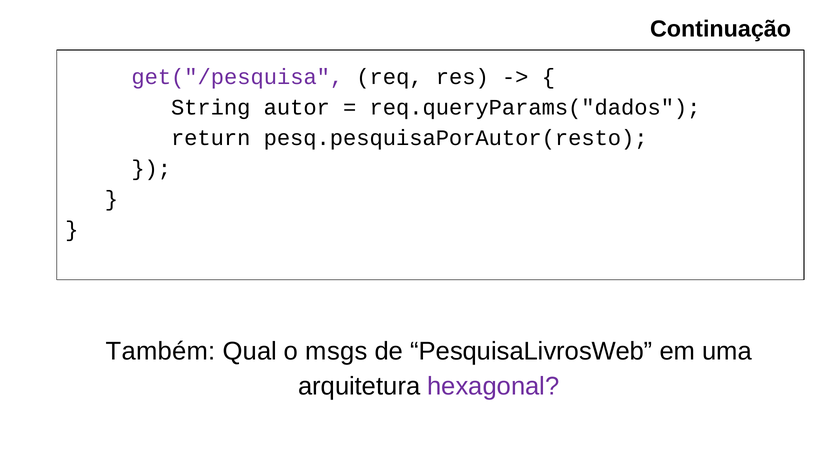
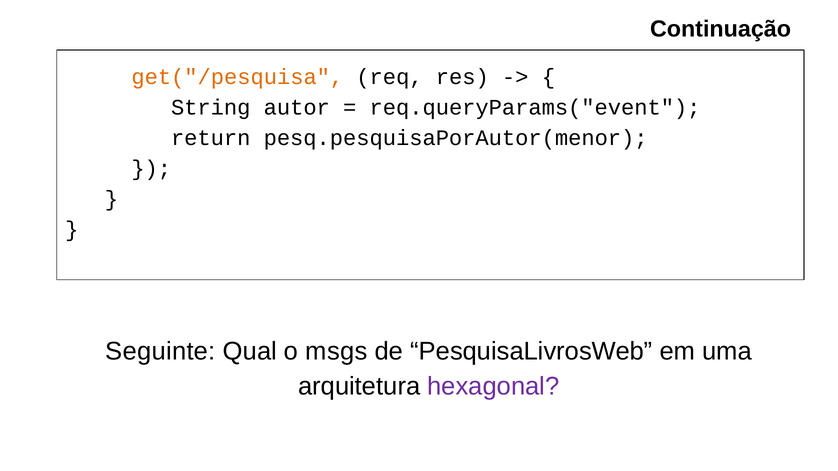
get("/pesquisa colour: purple -> orange (237, 77)
req.queryParams("dados: req.queryParams("dados -> req.queryParams("event (535, 108)
pesq.pesquisaPorAutor(resto: pesq.pesquisaPorAutor(resto -> pesq.pesquisaPorAutor(menor (456, 138)
Também: Também -> Seguinte (160, 352)
